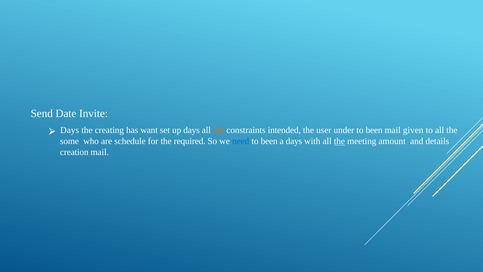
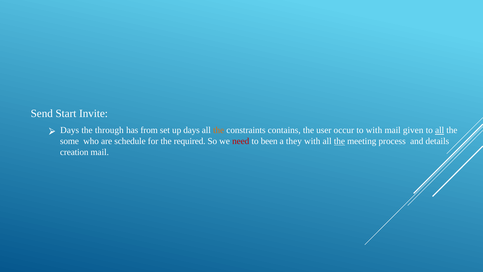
Date: Date -> Start (66, 113)
creating: creating -> through (109, 130)
want: want -> from (149, 130)
intended: intended -> contains (284, 130)
under: under -> occur (344, 130)
been: been -> with (374, 130)
all underline: none -> present (440, 130)
need colour: blue -> red (241, 141)
a days: days -> they (294, 141)
amount: amount -> process (392, 141)
